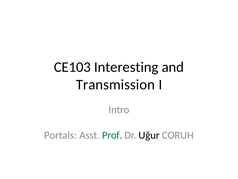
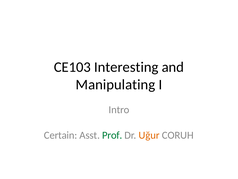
Transmission: Transmission -> Manipulating (115, 84)
Portals: Portals -> Certain (61, 135)
Uğur colour: black -> orange (149, 135)
